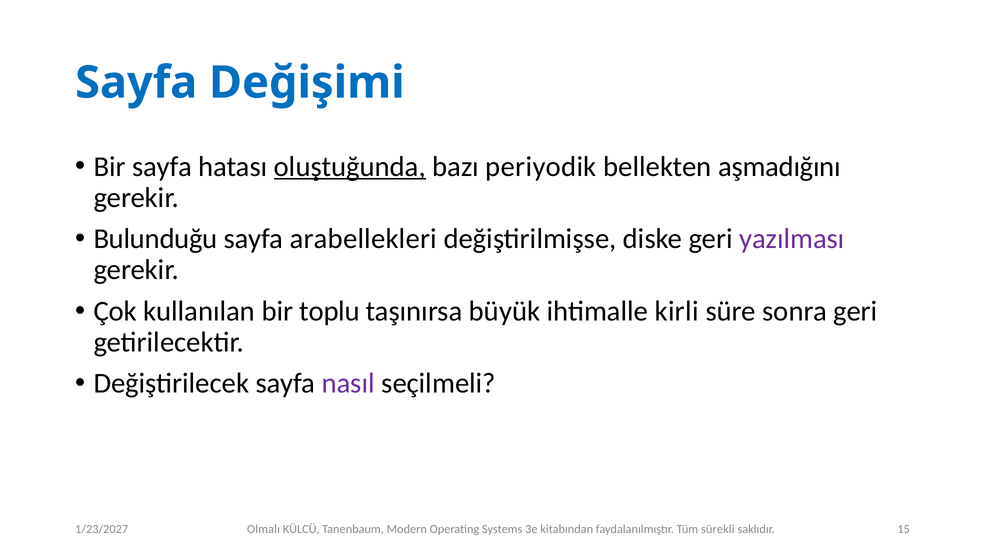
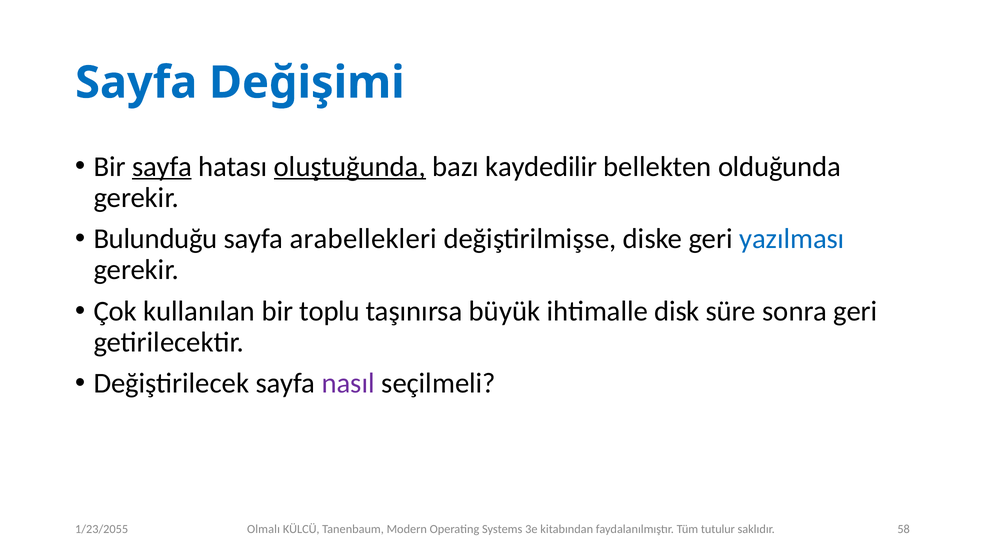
sayfa underline: none -> present (162, 167)
periyodik: periyodik -> kaydedilir (541, 167)
aşmadığını: aşmadığını -> olduğunda (779, 167)
yazılması colour: purple -> blue (792, 239)
kirli: kirli -> disk (677, 311)
sürekli: sürekli -> tutulur (718, 529)
15: 15 -> 58 (904, 529)
1/23/2027: 1/23/2027 -> 1/23/2055 (102, 529)
